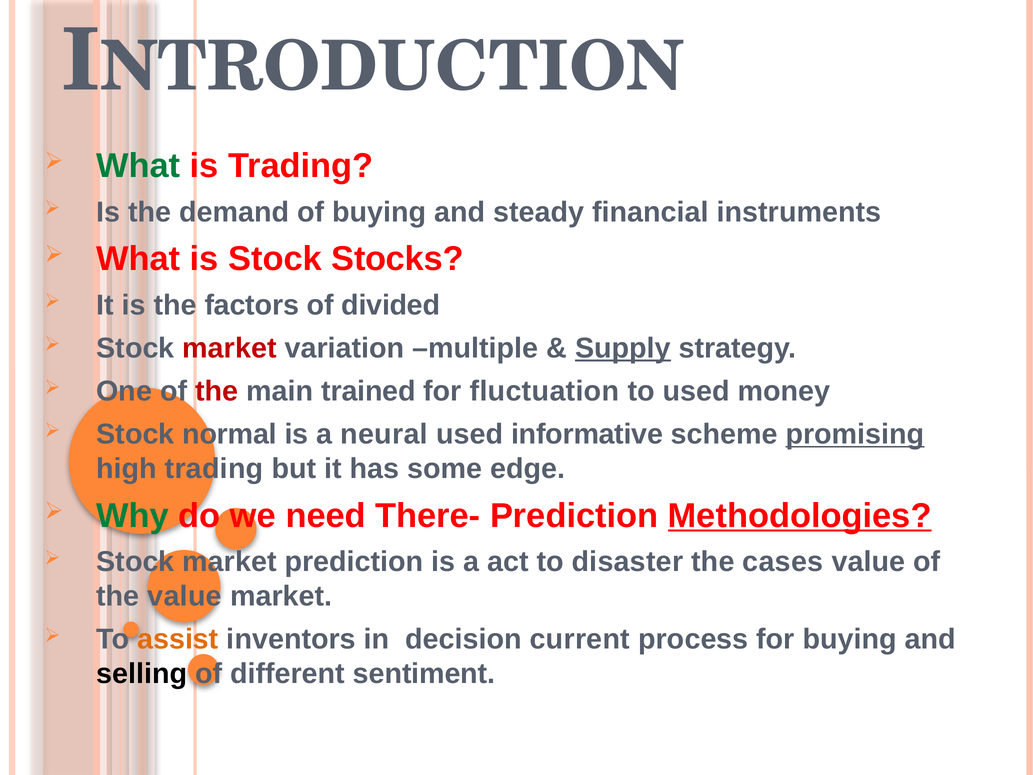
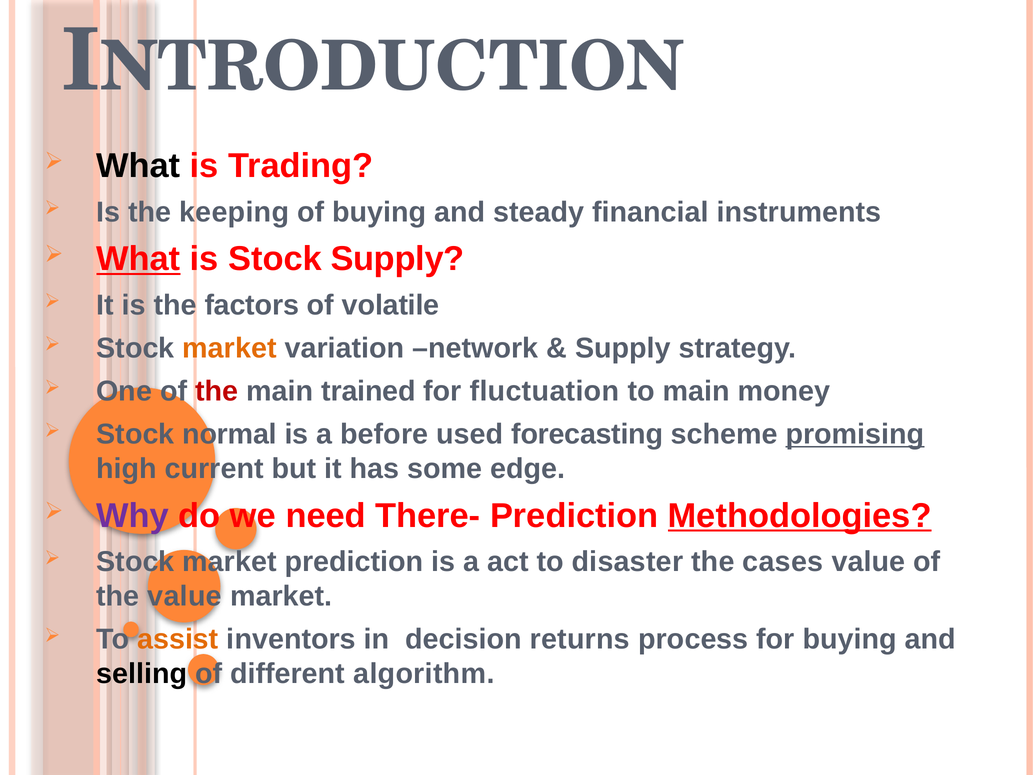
What colour: green -> black (138, 166)
demand: demand -> keeping (234, 212)
What underline: none -> present (138, 259)
Stock Stocks: Stocks -> Supply (398, 259)
divided: divided -> volatile (391, 305)
market colour: red -> orange (230, 348)
multiple: multiple -> network (475, 348)
Supply underline: present -> none (623, 348)
to used: used -> main (696, 391)
neural: neural -> before (384, 434)
informative: informative -> forecasting (587, 434)
high trading: trading -> current (214, 469)
Why colour: green -> purple (133, 516)
current: current -> returns (580, 639)
sentiment: sentiment -> algorithm (424, 674)
